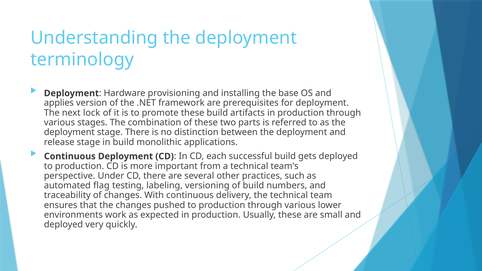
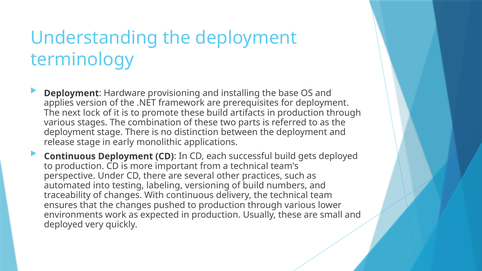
in build: build -> early (123, 142)
flag: flag -> into (101, 186)
